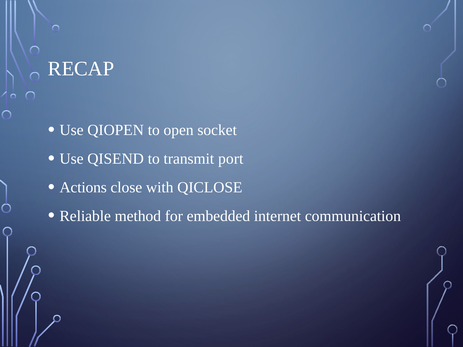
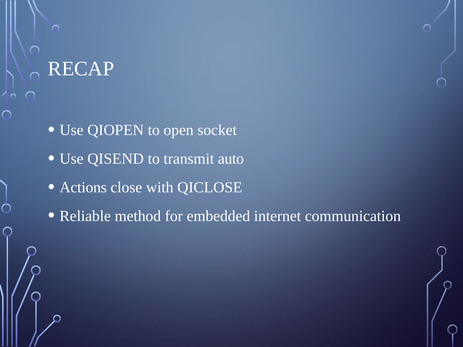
port: port -> auto (231, 159)
